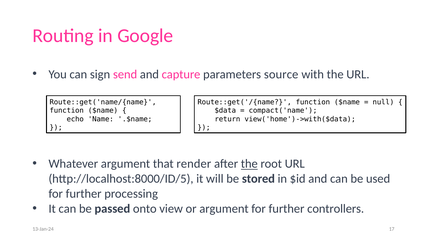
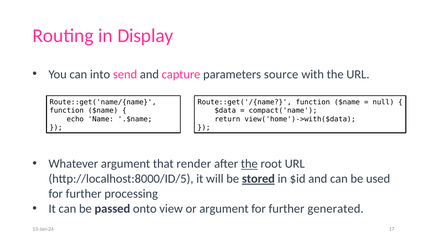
Google: Google -> Display (145, 36)
sign: sign -> into (100, 74)
stored underline: none -> present (258, 179)
controllers: controllers -> generated (336, 209)
